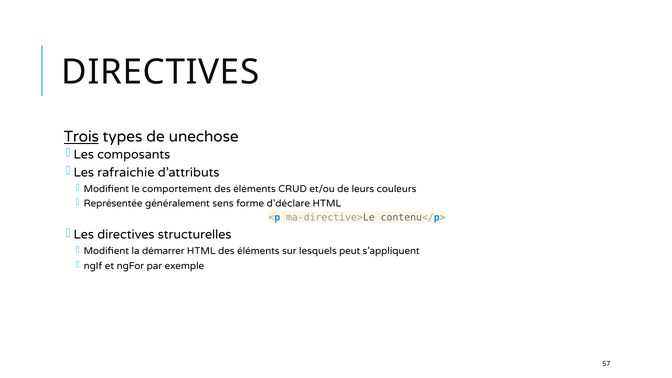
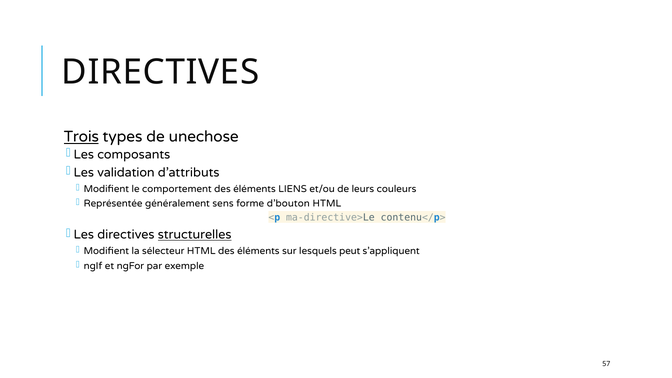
rafraichie: rafraichie -> validation (126, 173)
CRUD: CRUD -> LIENS (293, 189)
d’déclare: d’déclare -> d’bouton (288, 204)
structurelles underline: none -> present (195, 235)
démarrer: démarrer -> sélecteur (163, 251)
